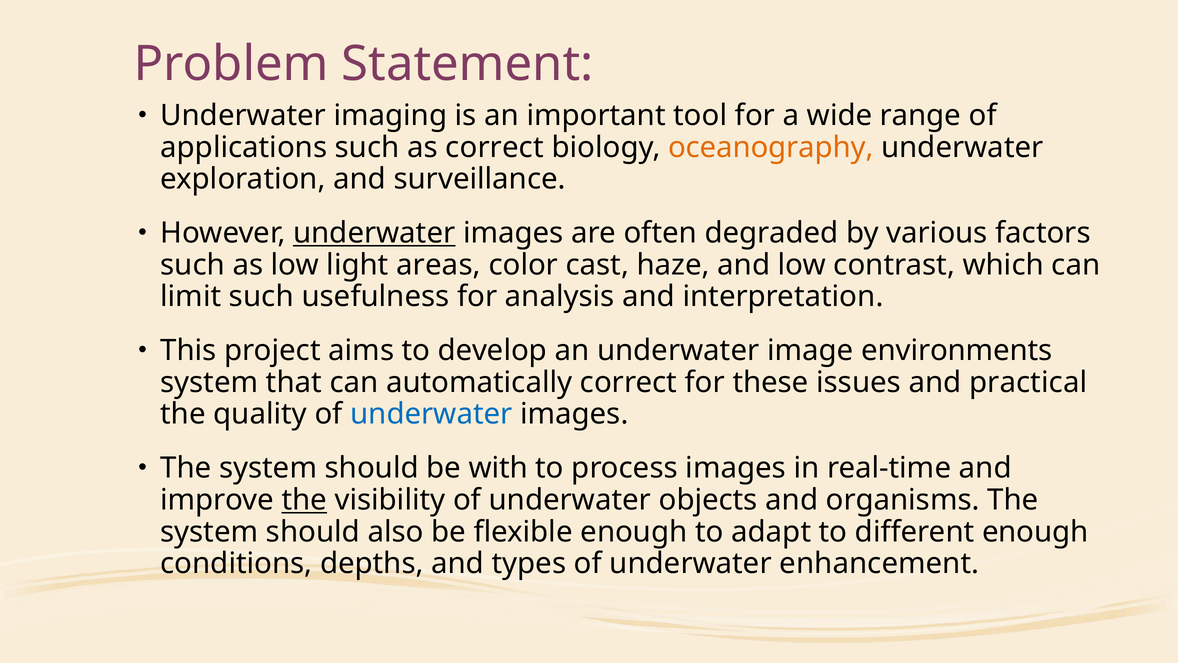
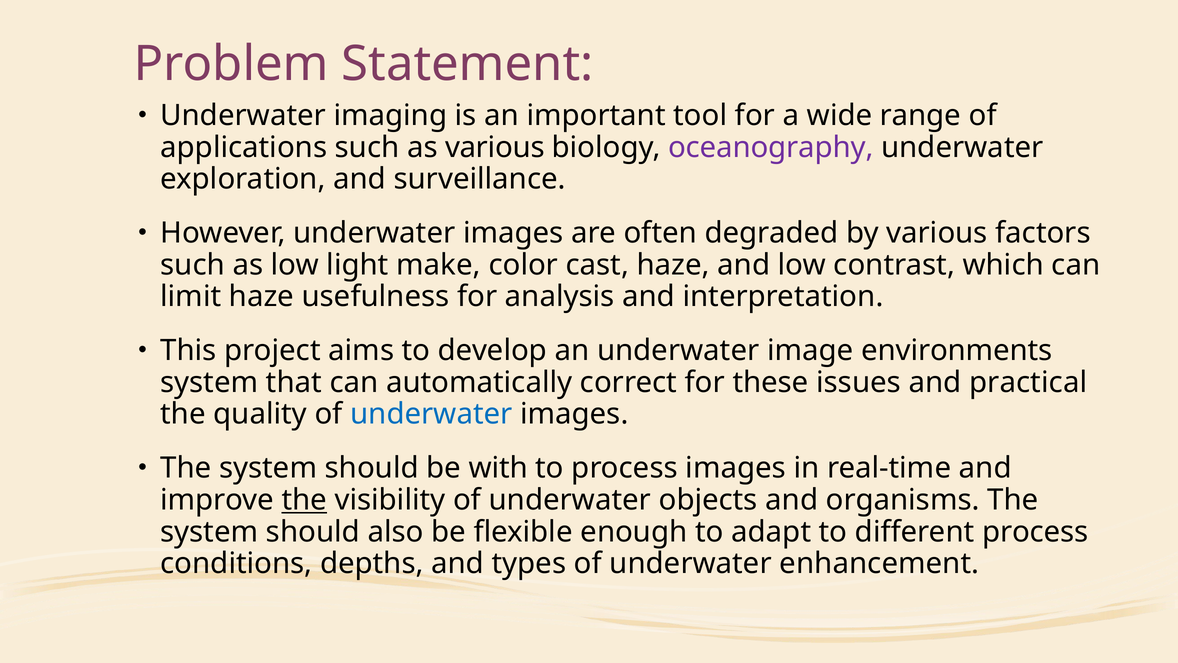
as correct: correct -> various (495, 147)
oceanography colour: orange -> purple (771, 147)
underwater underline: present -> none (374, 233)
areas: areas -> make (438, 265)
limit such: such -> haze (262, 297)
different enough: enough -> process (1035, 531)
